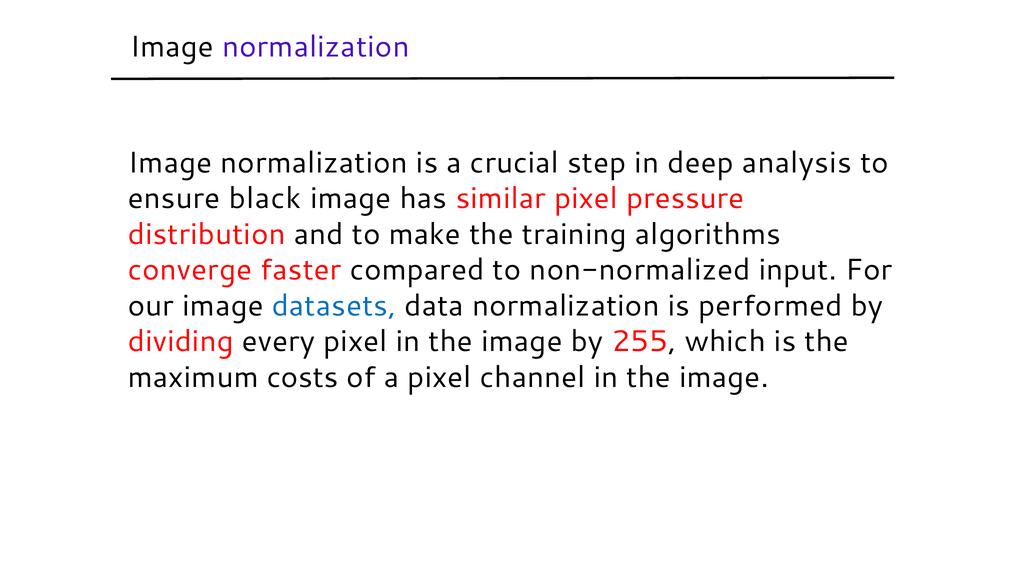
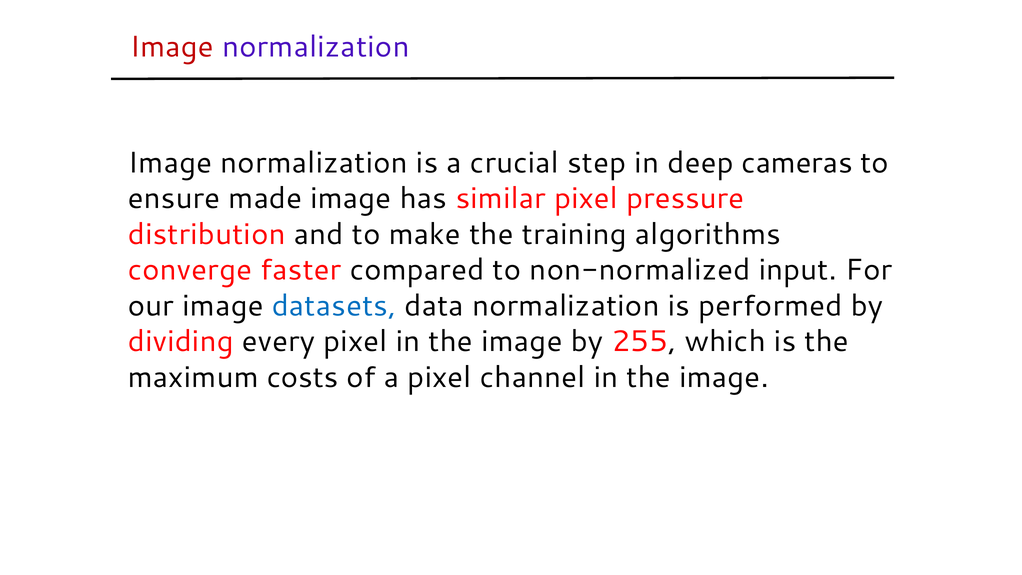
Image colour: black -> red (172, 47)
analysis: analysis -> cameras (797, 163)
black: black -> made (265, 198)
